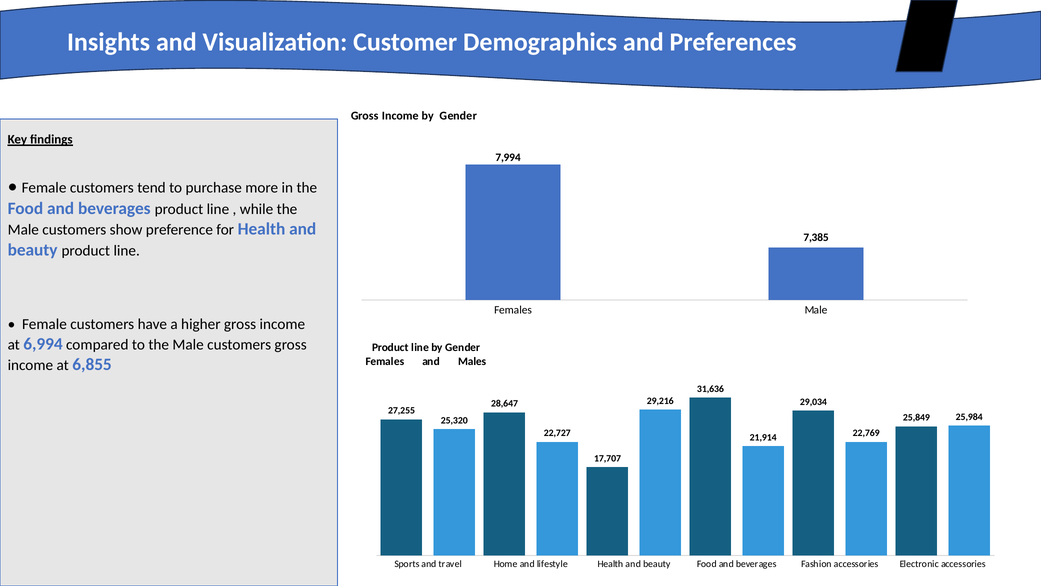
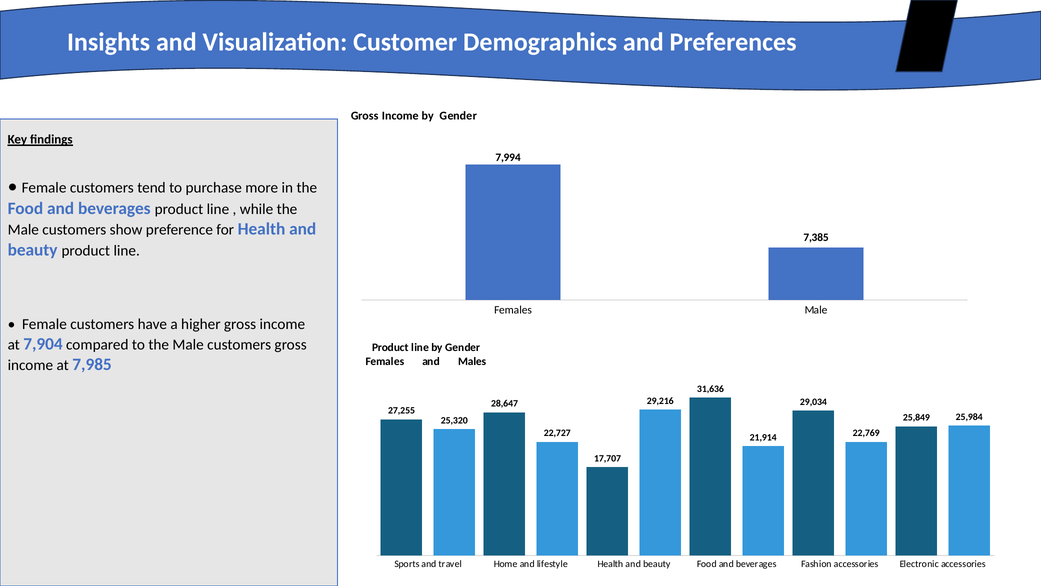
6,994: 6,994 -> 7,904 (43, 344)
6,855: 6,855 -> 7,985 (92, 364)
